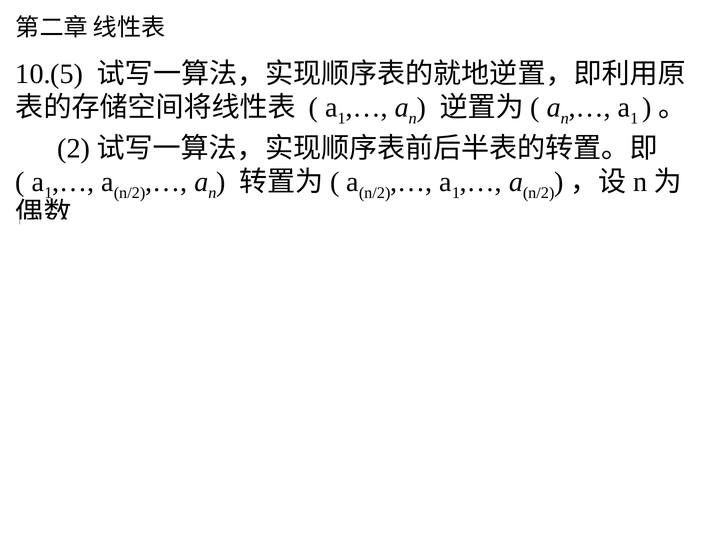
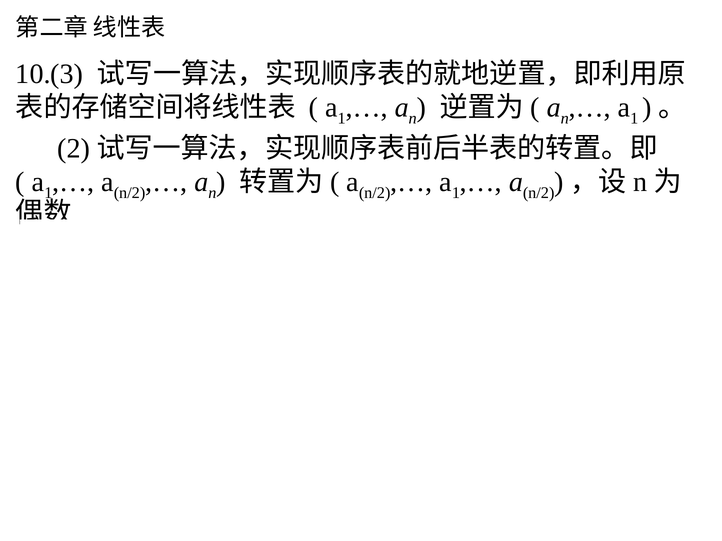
10.(5: 10.(5 -> 10.(3 (49, 74)
